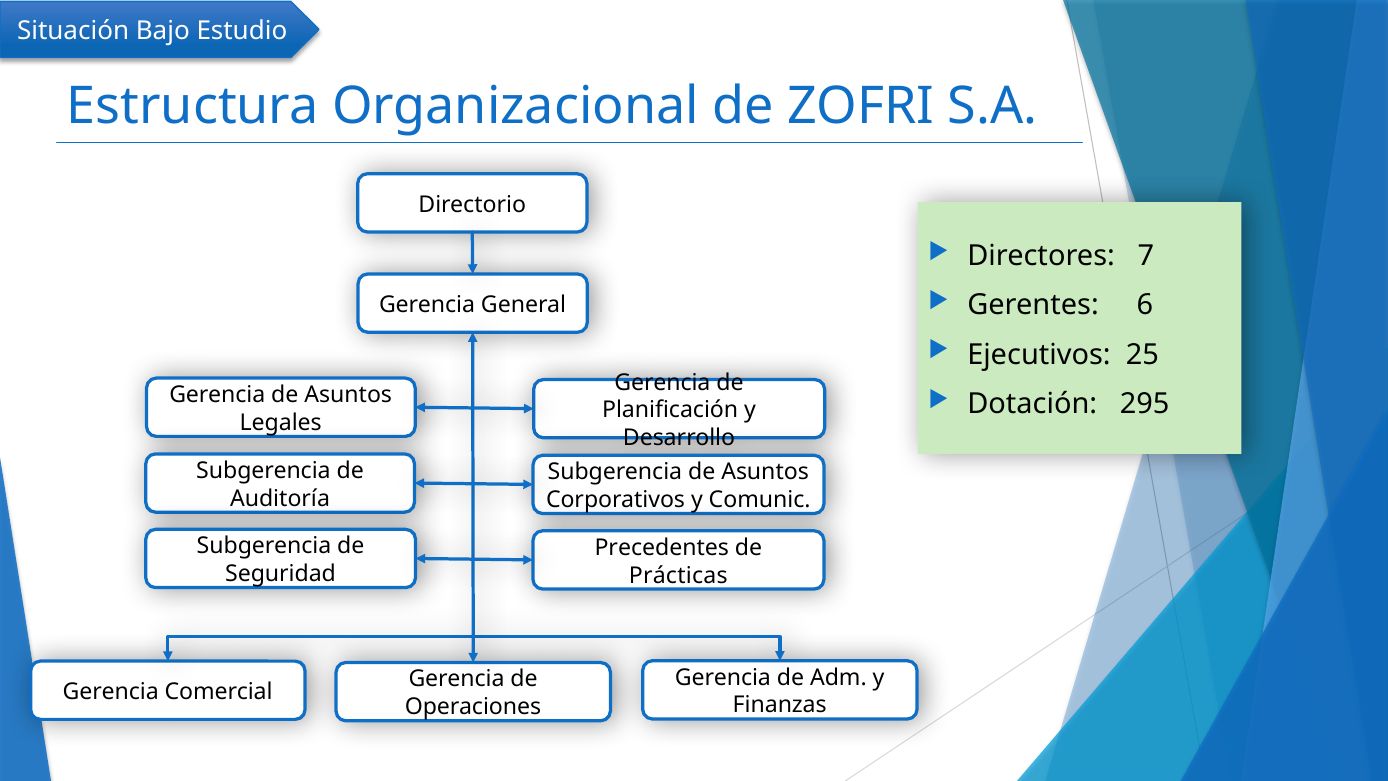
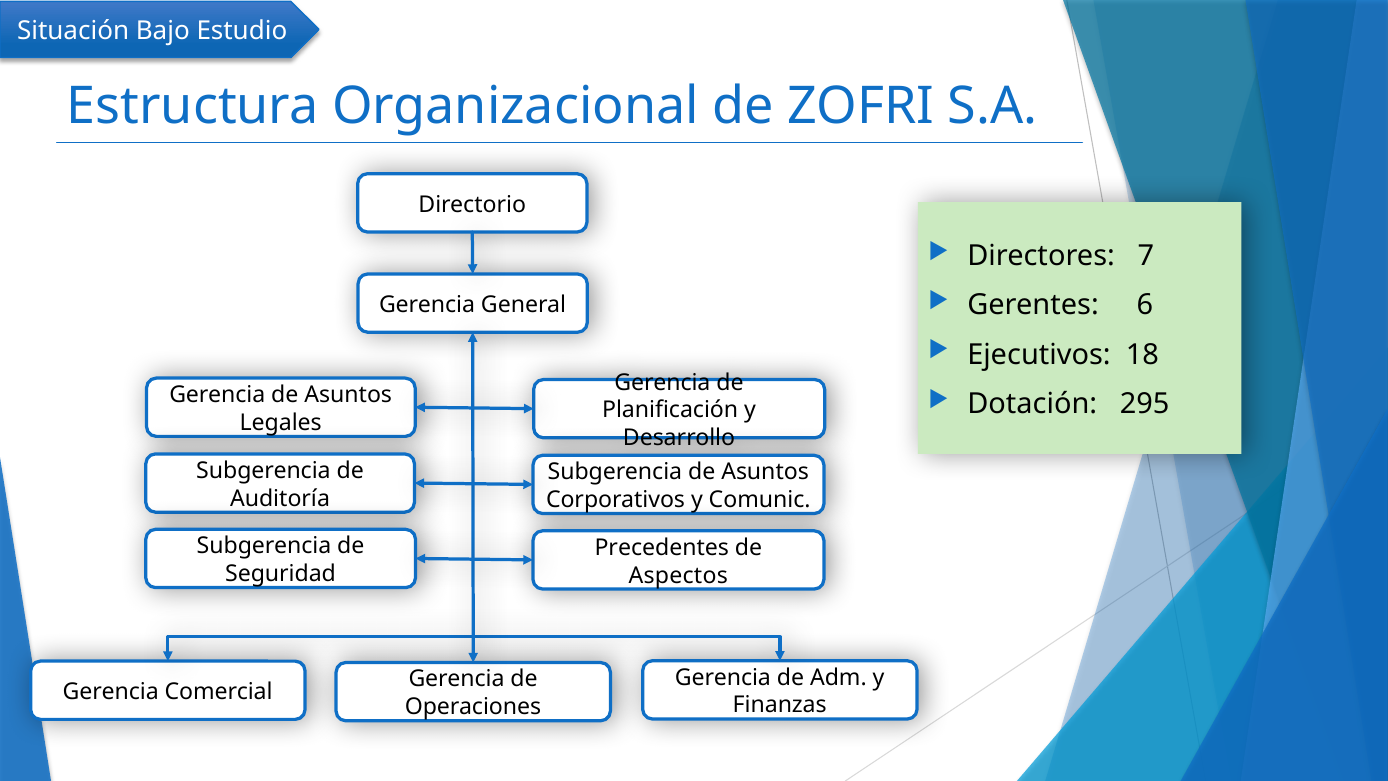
25: 25 -> 18 (1142, 354)
Prácticas: Prácticas -> Aspectos (678, 575)
